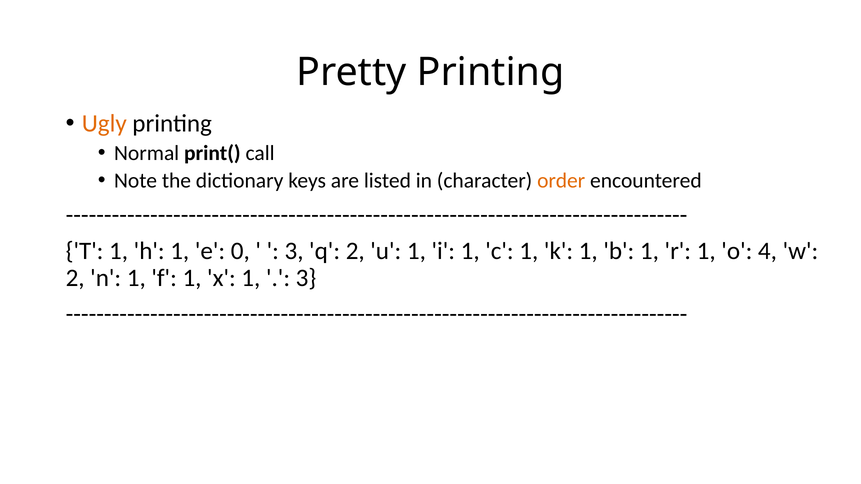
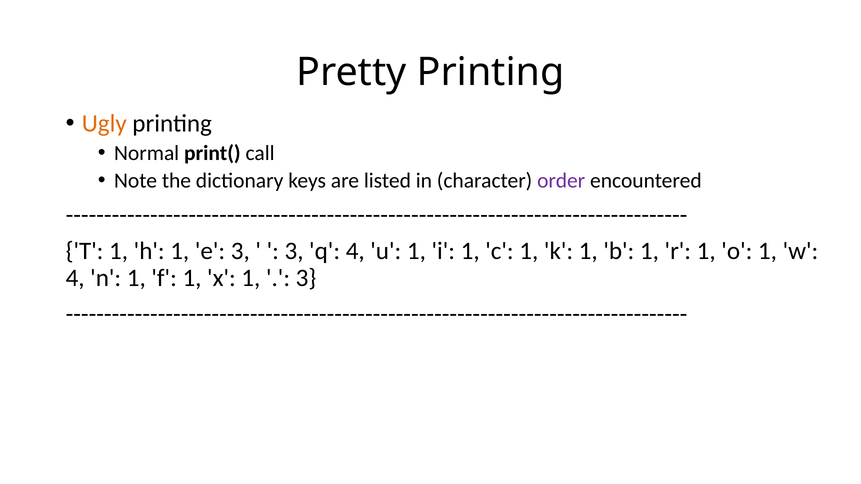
order colour: orange -> purple (561, 181)
e 0: 0 -> 3 (240, 251)
q 2: 2 -> 4 (355, 251)
o 4: 4 -> 1 (767, 251)
2: 2 -> 4 (75, 278)
